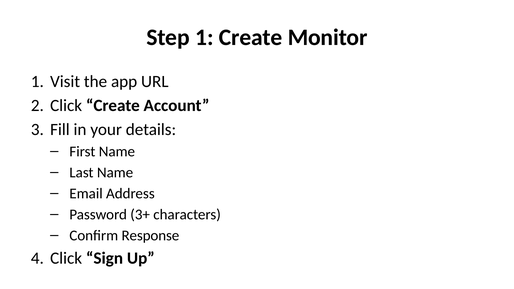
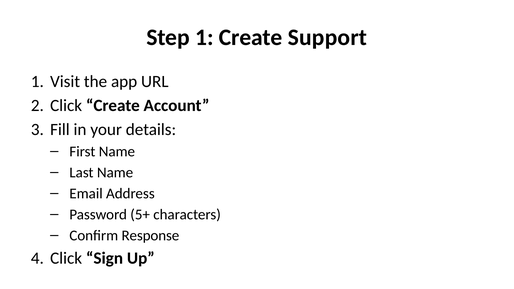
Monitor: Monitor -> Support (327, 37)
3+: 3+ -> 5+ (140, 215)
